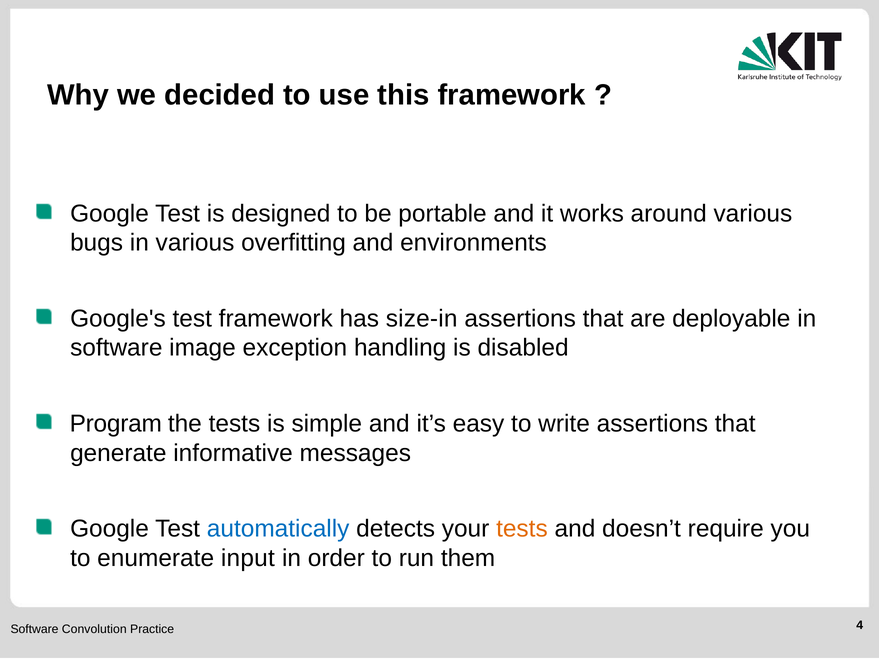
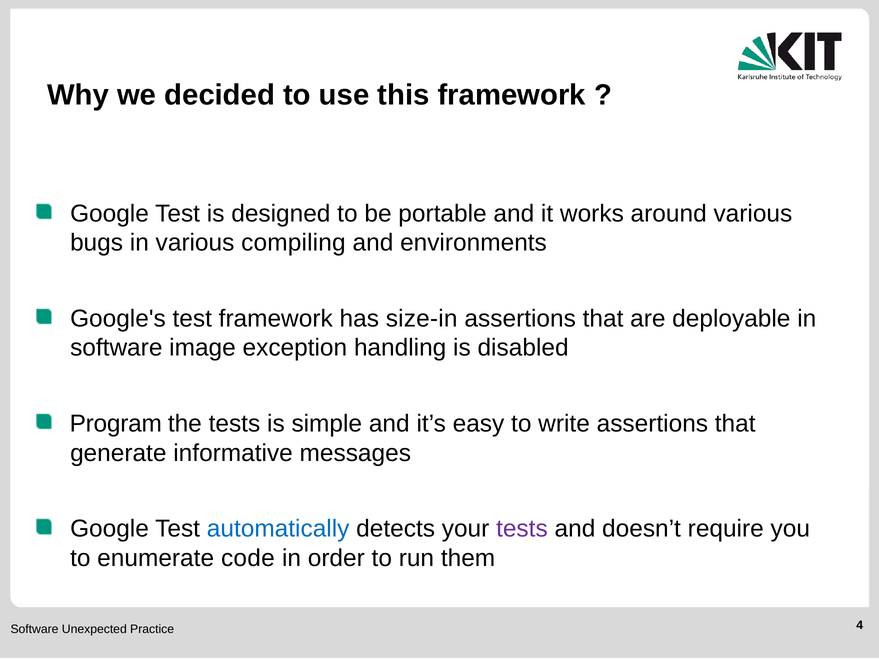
overfitting: overfitting -> compiling (293, 243)
tests colour: orange -> purple (522, 529)
input: input -> code (248, 558)
Convolution: Convolution -> Unexpected (94, 629)
